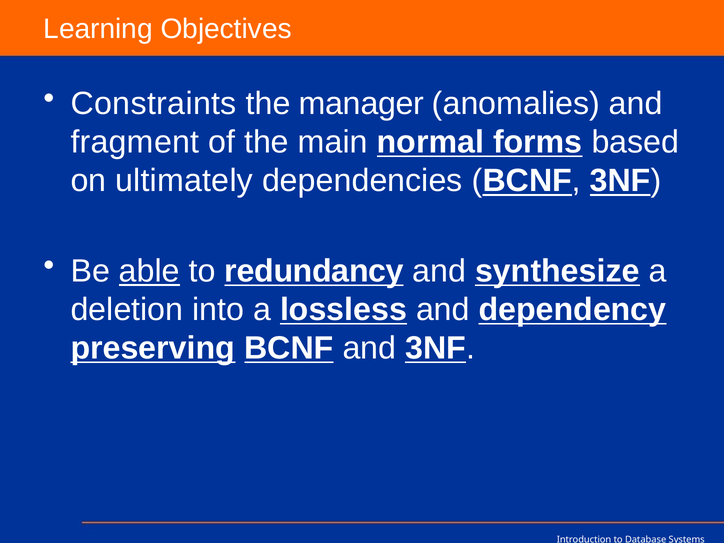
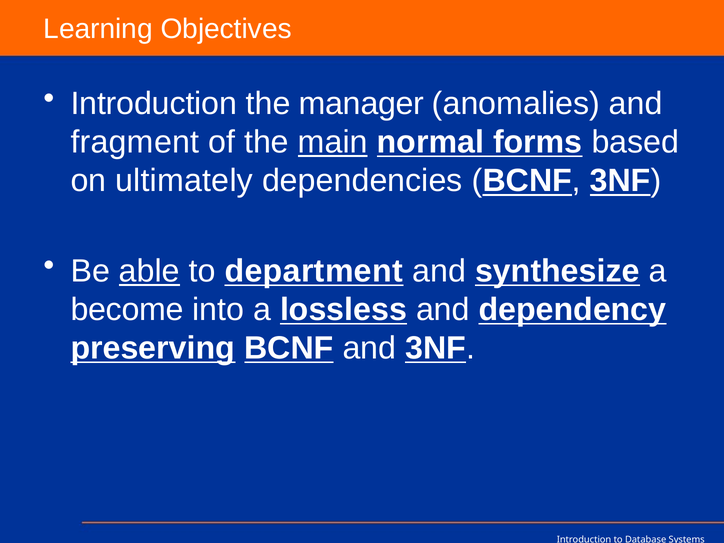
Constraints: Constraints -> Introduction (154, 104)
main underline: none -> present (333, 142)
redundancy: redundancy -> department (314, 271)
deletion: deletion -> become (127, 310)
